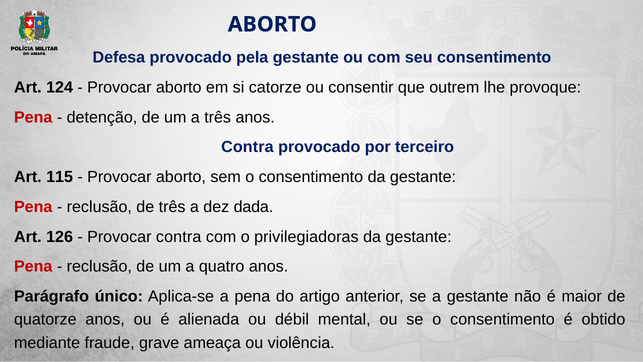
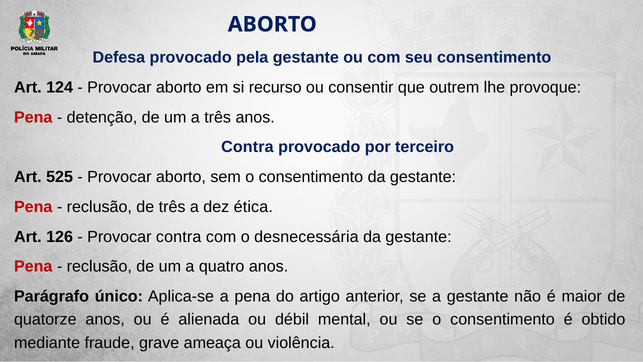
catorze: catorze -> recurso (275, 87)
115: 115 -> 525 (60, 177)
dada: dada -> ética (253, 207)
privilegiadoras: privilegiadoras -> desnecessária (306, 237)
